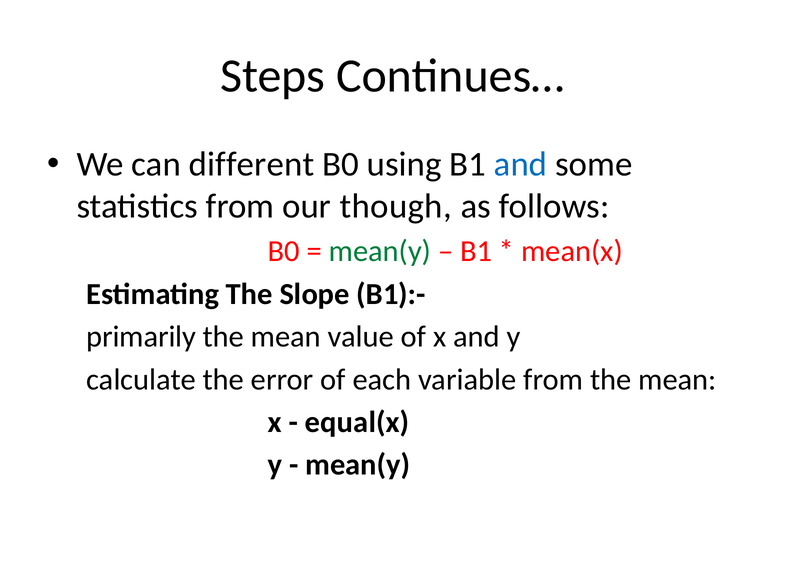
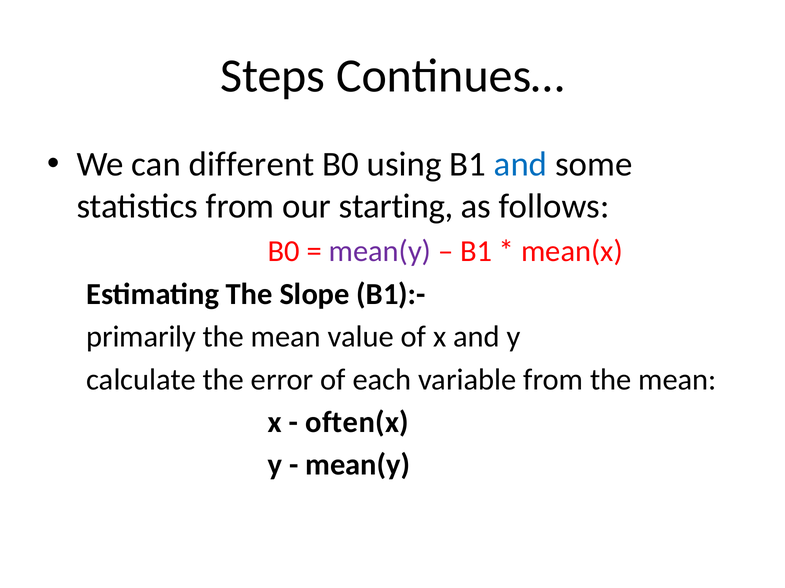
though: though -> starting (396, 207)
mean(y colour: green -> purple (380, 252)
equal(x: equal(x -> often(x (357, 423)
